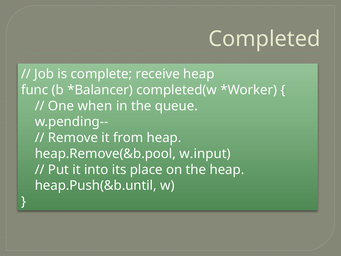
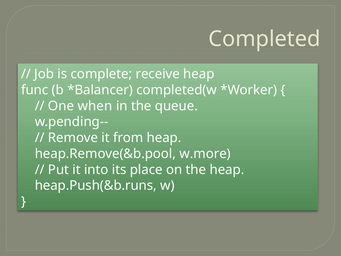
w.input: w.input -> w.more (205, 154)
heap.Push(&b.until: heap.Push(&b.until -> heap.Push(&b.runs (96, 185)
